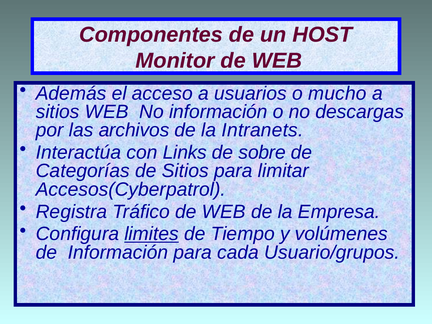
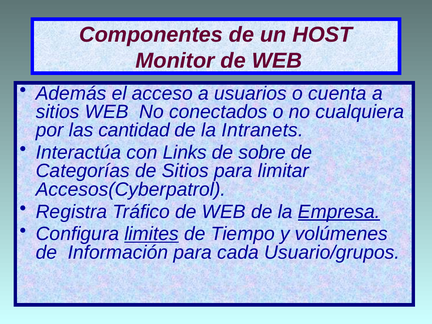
mucho: mucho -> cuenta (337, 93)
No información: información -> conectados (218, 112)
descargas: descargas -> cualquiera (360, 112)
archivos: archivos -> cantidad (134, 130)
Empresa underline: none -> present (339, 212)
